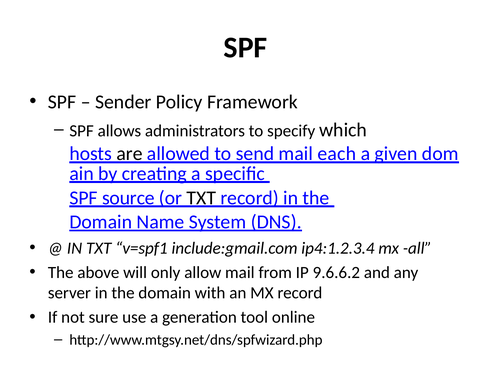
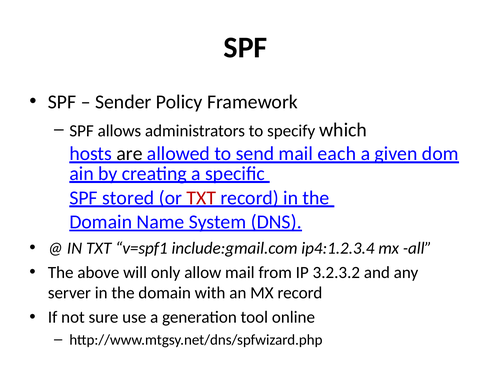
source: source -> stored (128, 197)
TXT colour: black -> red (201, 197)
9.6.6.2: 9.6.6.2 -> 3.2.3.2 (336, 272)
